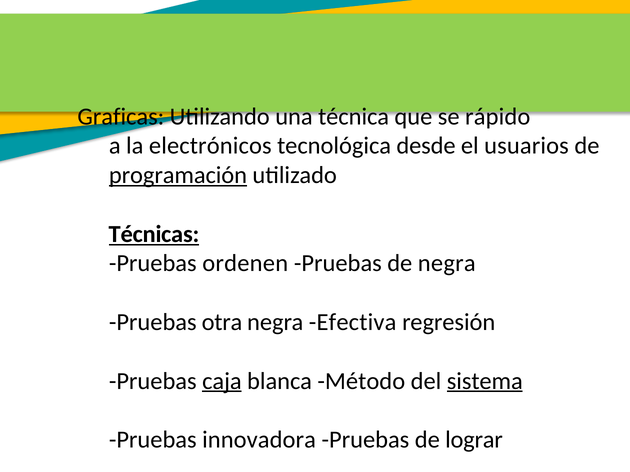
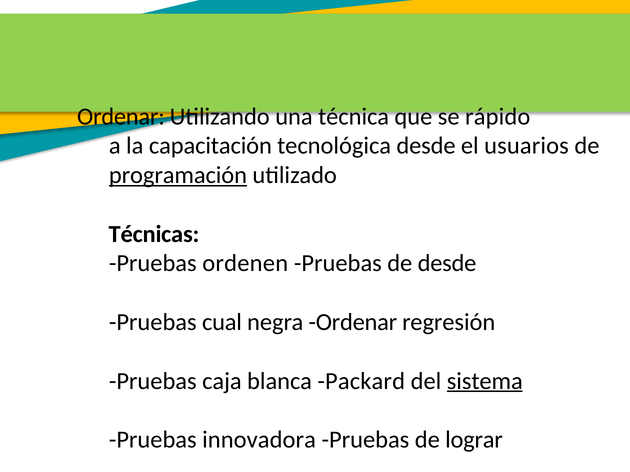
Graficas: Graficas -> Ordenar (121, 117)
electrónicos: electrónicos -> capacitación (210, 146)
Técnicas underline: present -> none (154, 234)
de negra: negra -> desde (447, 264)
otra: otra -> cual (222, 323)
negra Efectiva: Efectiva -> Ordenar (353, 323)
caja underline: present -> none (222, 381)
Método: Método -> Packard (361, 381)
